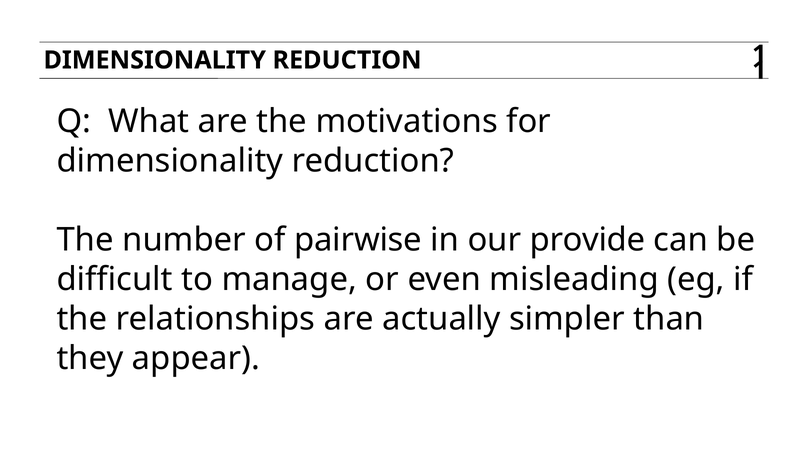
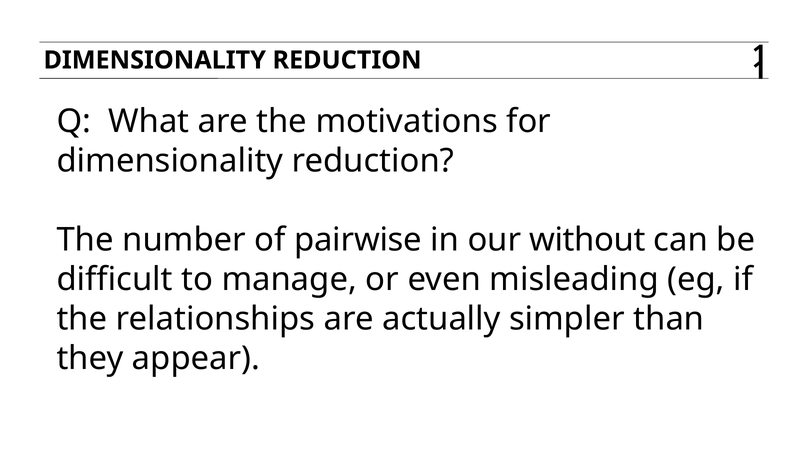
provide: provide -> without (588, 240)
